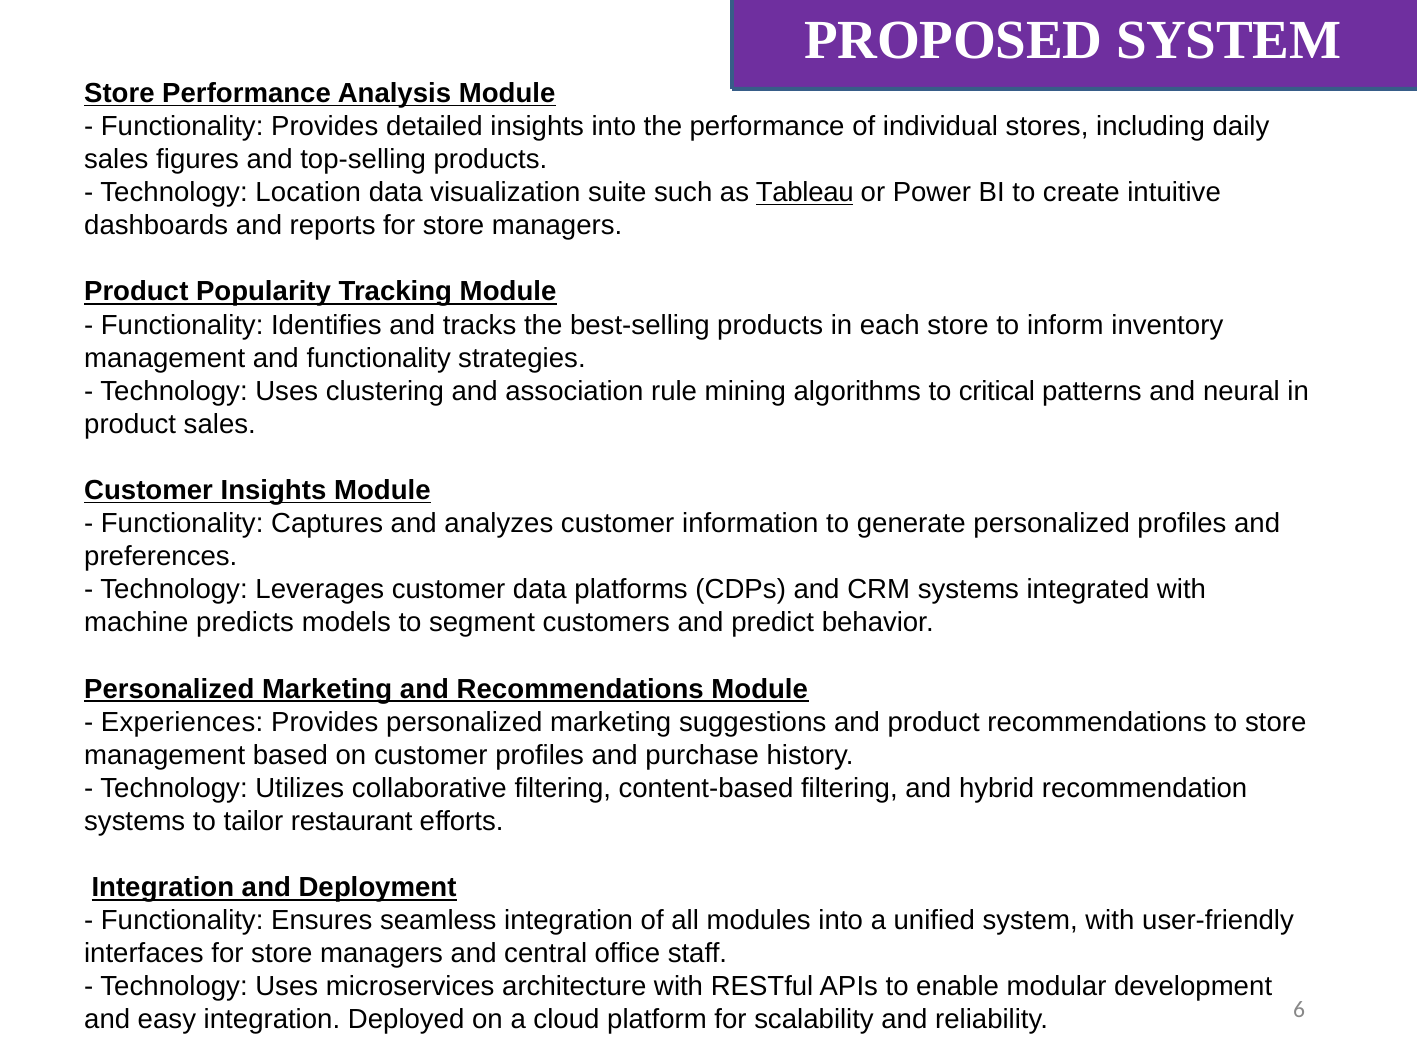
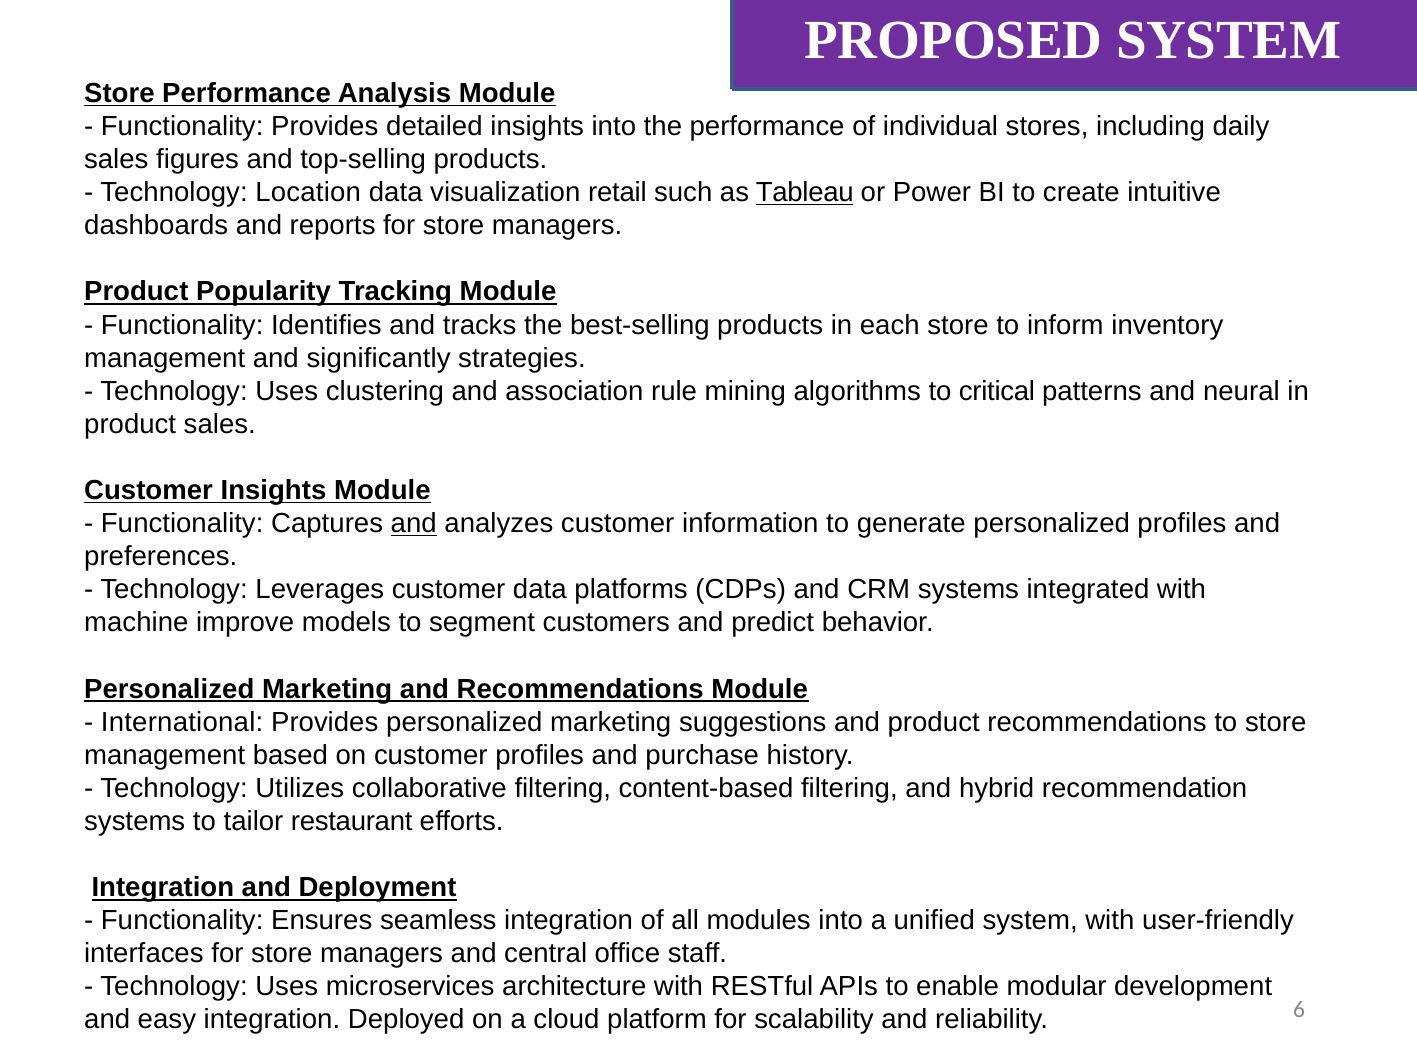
suite: suite -> retail (617, 193)
and functionality: functionality -> significantly (379, 358)
and underline: none -> present (414, 523)
predicts: predicts -> improve (245, 623)
Experiences: Experiences -> International (182, 722)
